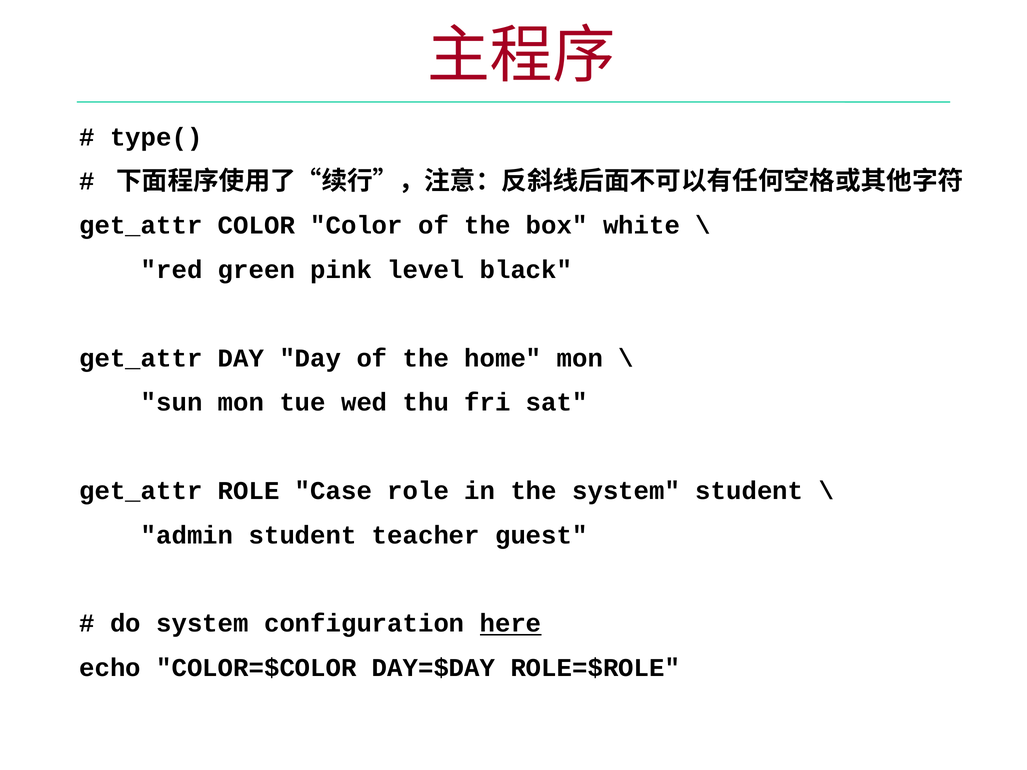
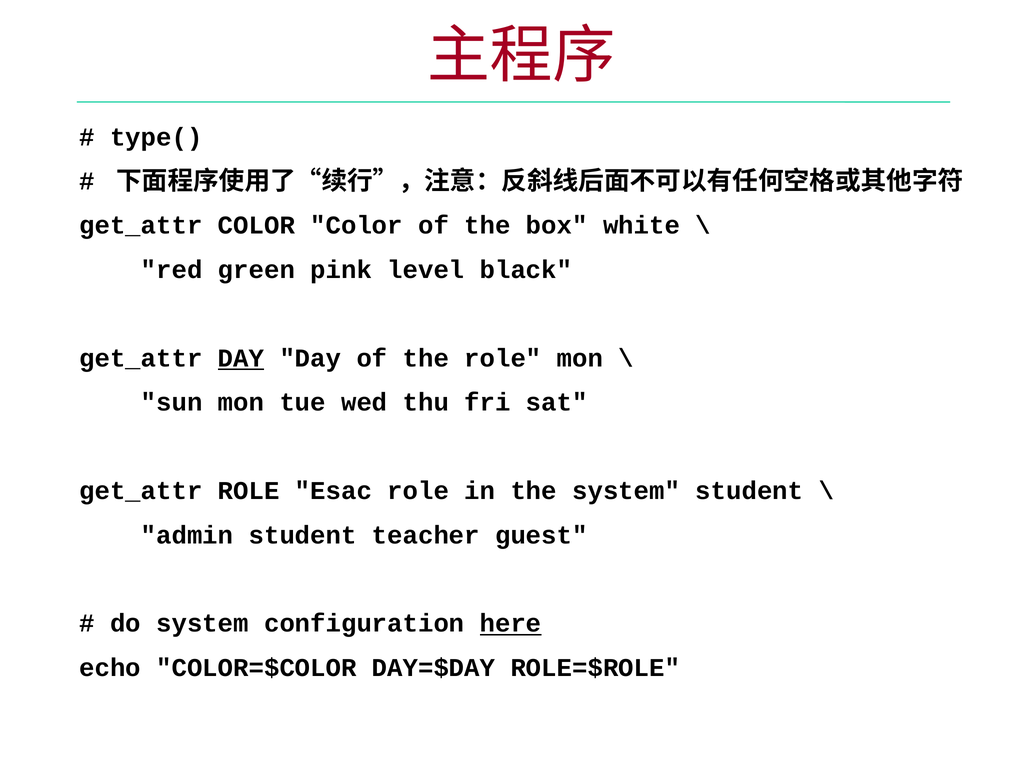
DAY underline: none -> present (241, 358)
the home: home -> role (503, 358)
Case: Case -> Esac (333, 491)
